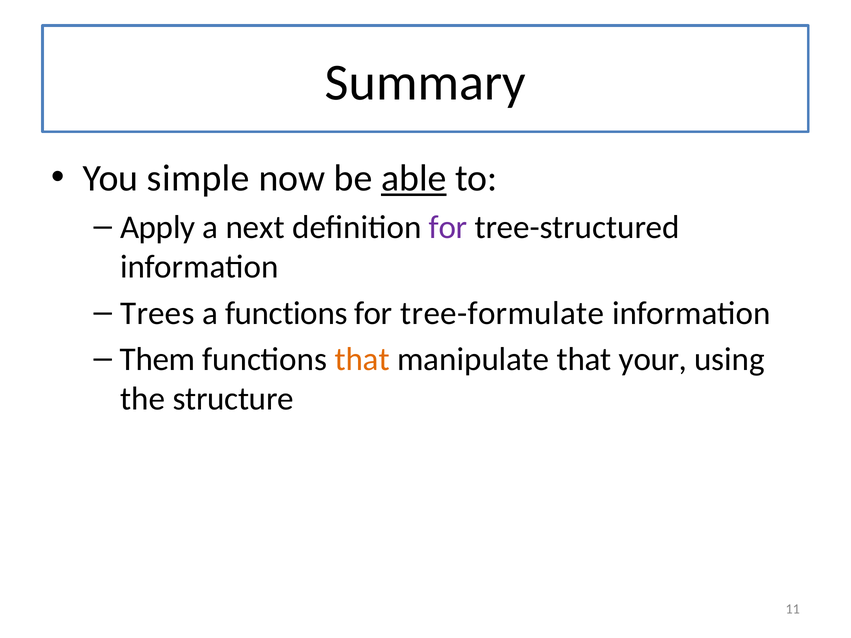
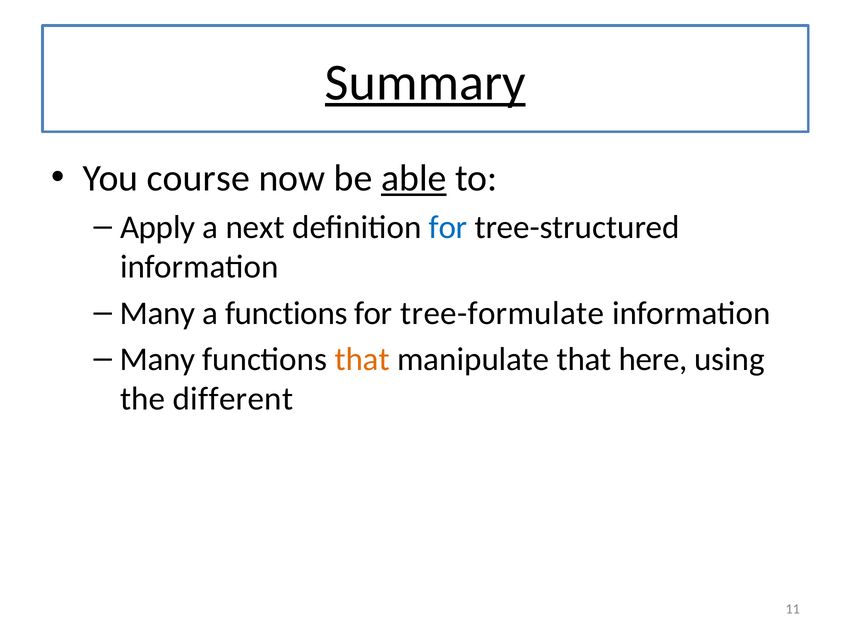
Summary underline: none -> present (425, 82)
simple: simple -> course (198, 179)
for colour: purple -> blue (448, 227)
Trees: Trees -> Many (158, 313)
Them: Them -> Many (158, 360)
your: your -> here (653, 360)
structure: structure -> different (233, 399)
